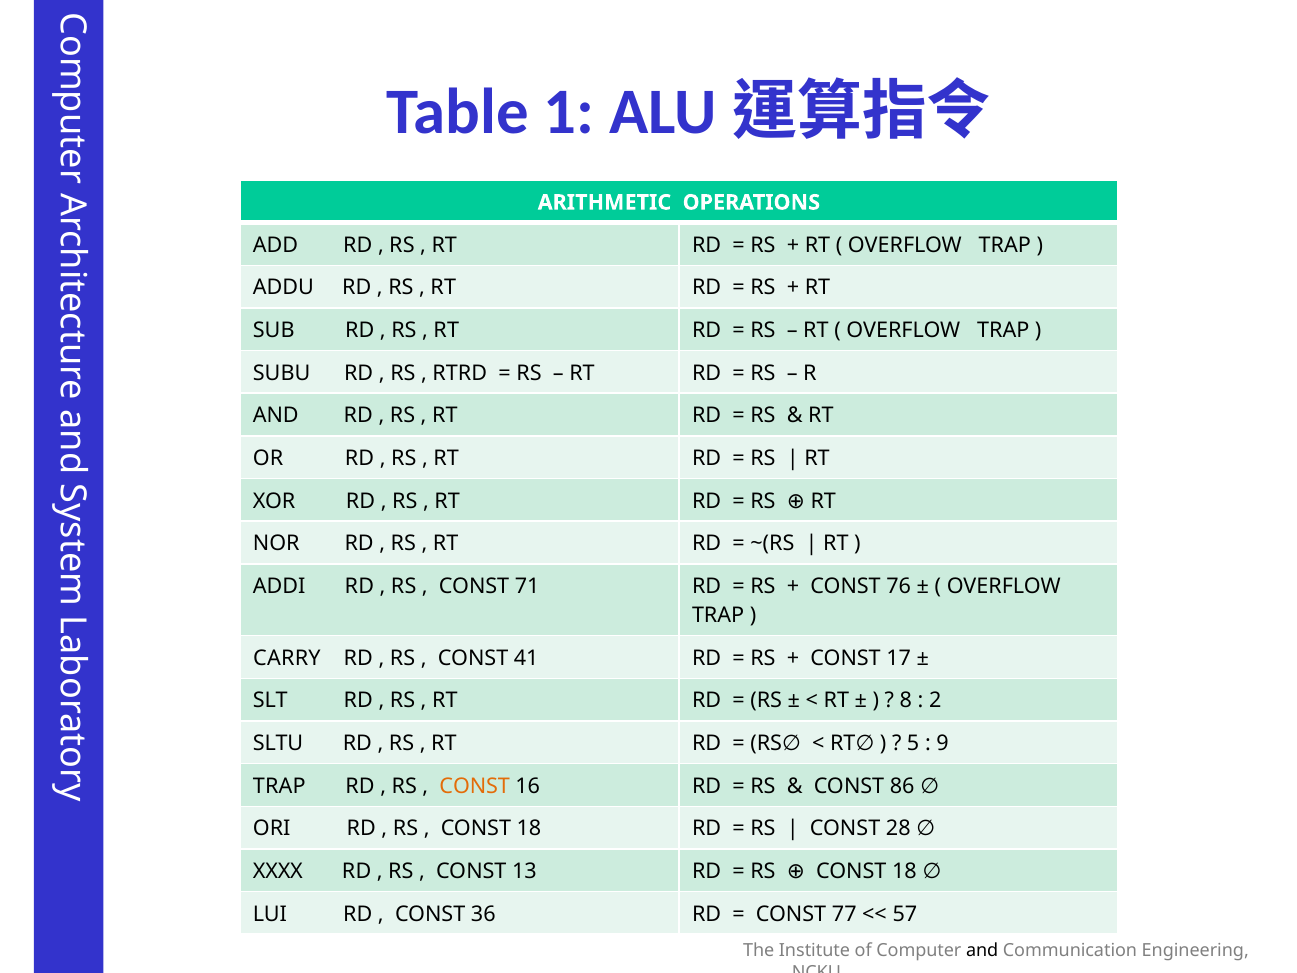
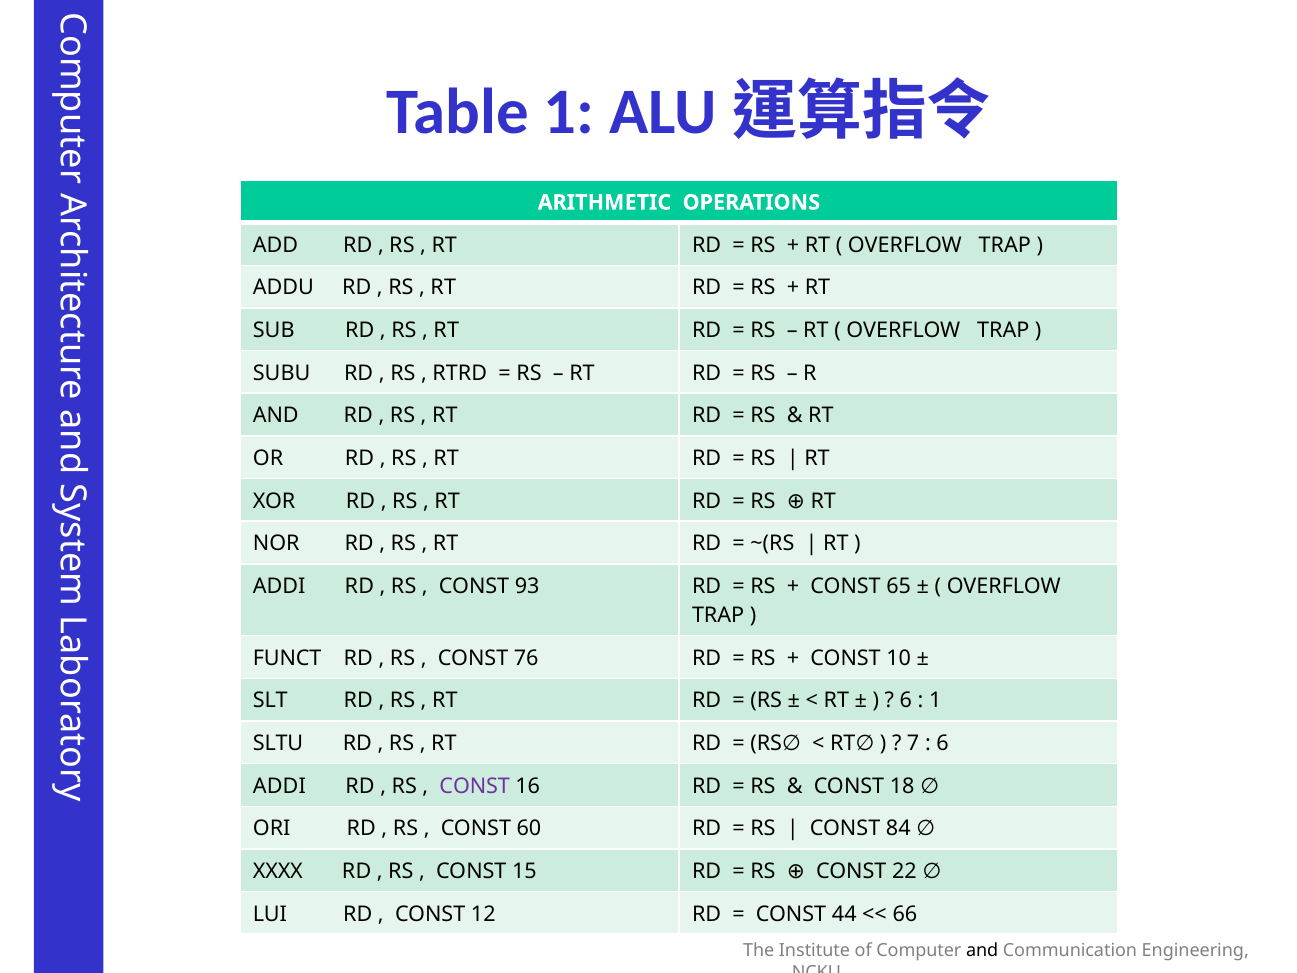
71: 71 -> 93 (527, 586)
76: 76 -> 65 (899, 586)
CARRY: CARRY -> FUNCT (287, 658)
41: 41 -> 76 (526, 658)
17: 17 -> 10 (899, 658)
8: 8 -> 6 (906, 701)
2: 2 -> 1 (935, 701)
5: 5 -> 7 (913, 743)
9: 9 -> 6 (942, 743)
TRAP: TRAP -> ADDI (279, 786)
CONST colour: orange -> purple (475, 786)
86: 86 -> 18 (902, 786)
18: 18 -> 60 (529, 829)
28: 28 -> 84 (898, 829)
13: 13 -> 15 (524, 871)
RS CONST 18: 18 -> 22 (904, 871)
36: 36 -> 12 (483, 914)
77: 77 -> 44 (844, 914)
57: 57 -> 66 (905, 914)
